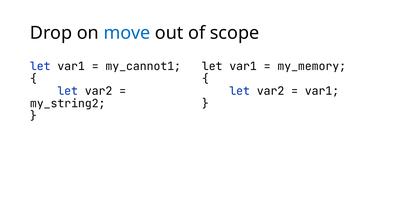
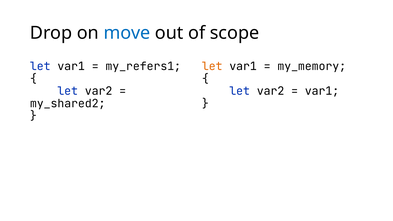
my_cannot1: my_cannot1 -> my_refers1 (143, 66)
let colour: black -> orange (212, 66)
my_string2: my_string2 -> my_shared2 (68, 104)
